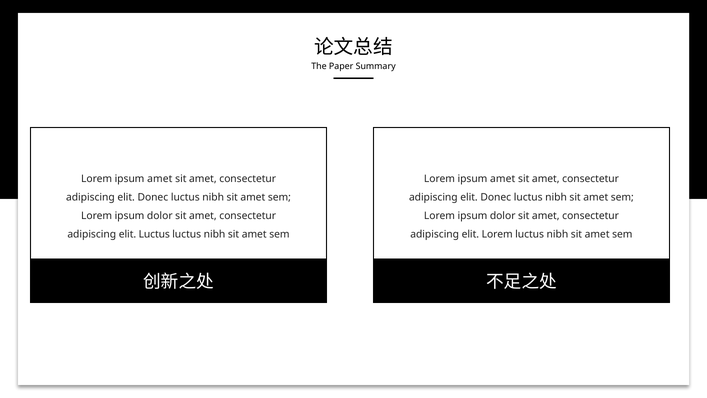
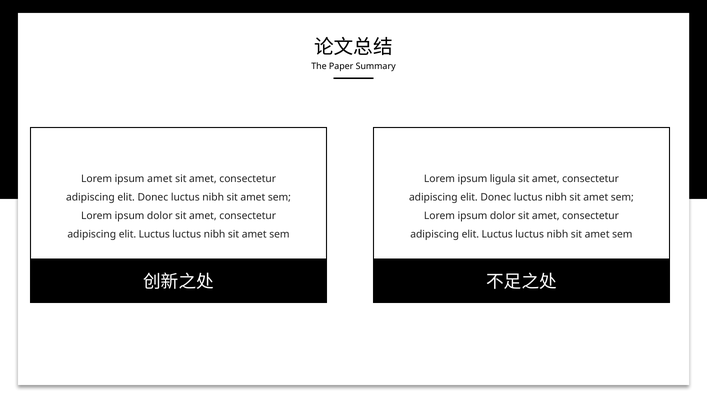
amet: amet -> ligula (503, 179)
Lorem: Lorem -> Luctus (497, 234)
